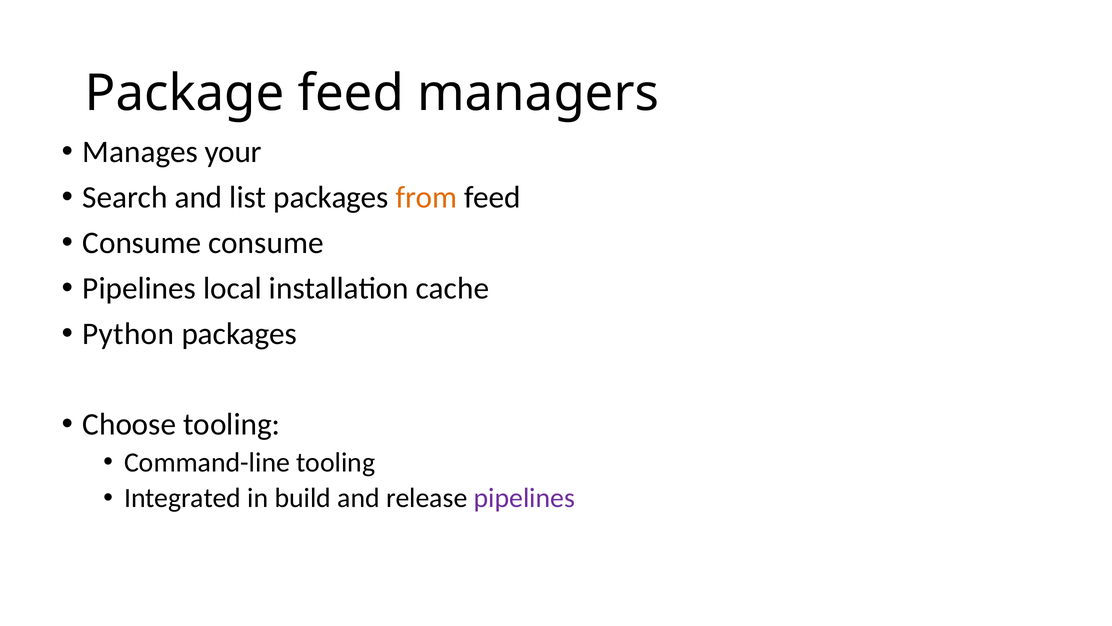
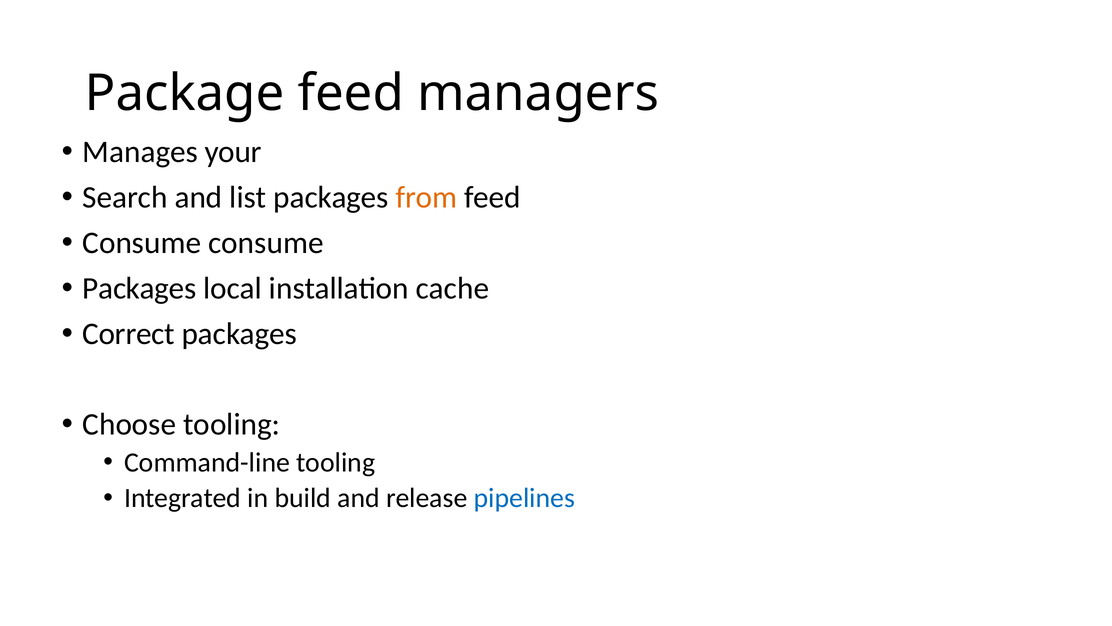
Pipelines: Pipelines -> Packages (139, 288)
Python: Python -> Correct (129, 333)
pipelines colour: purple -> blue (524, 498)
